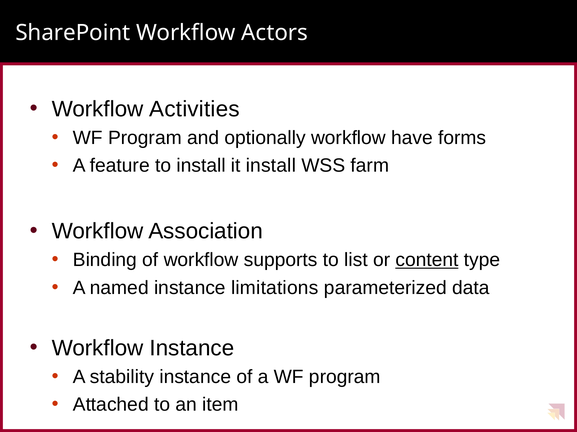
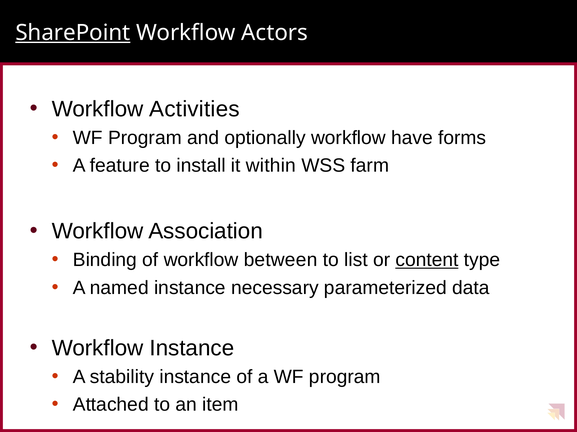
SharePoint underline: none -> present (73, 33)
it install: install -> within (271, 166)
supports: supports -> between (281, 260)
limitations: limitations -> necessary (275, 288)
